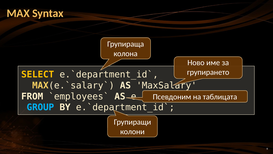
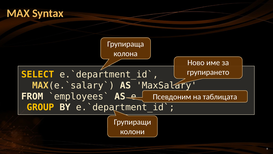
GROUP colour: light blue -> yellow (40, 107)
